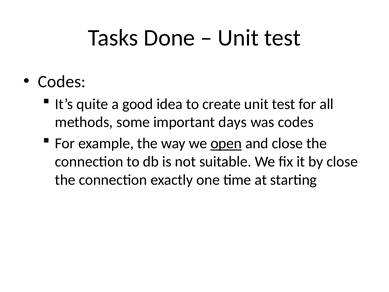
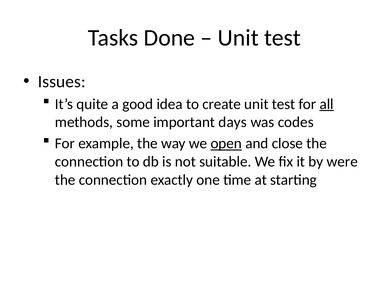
Codes: Codes -> Issues (62, 82)
all underline: none -> present (327, 104)
by close: close -> were (342, 161)
